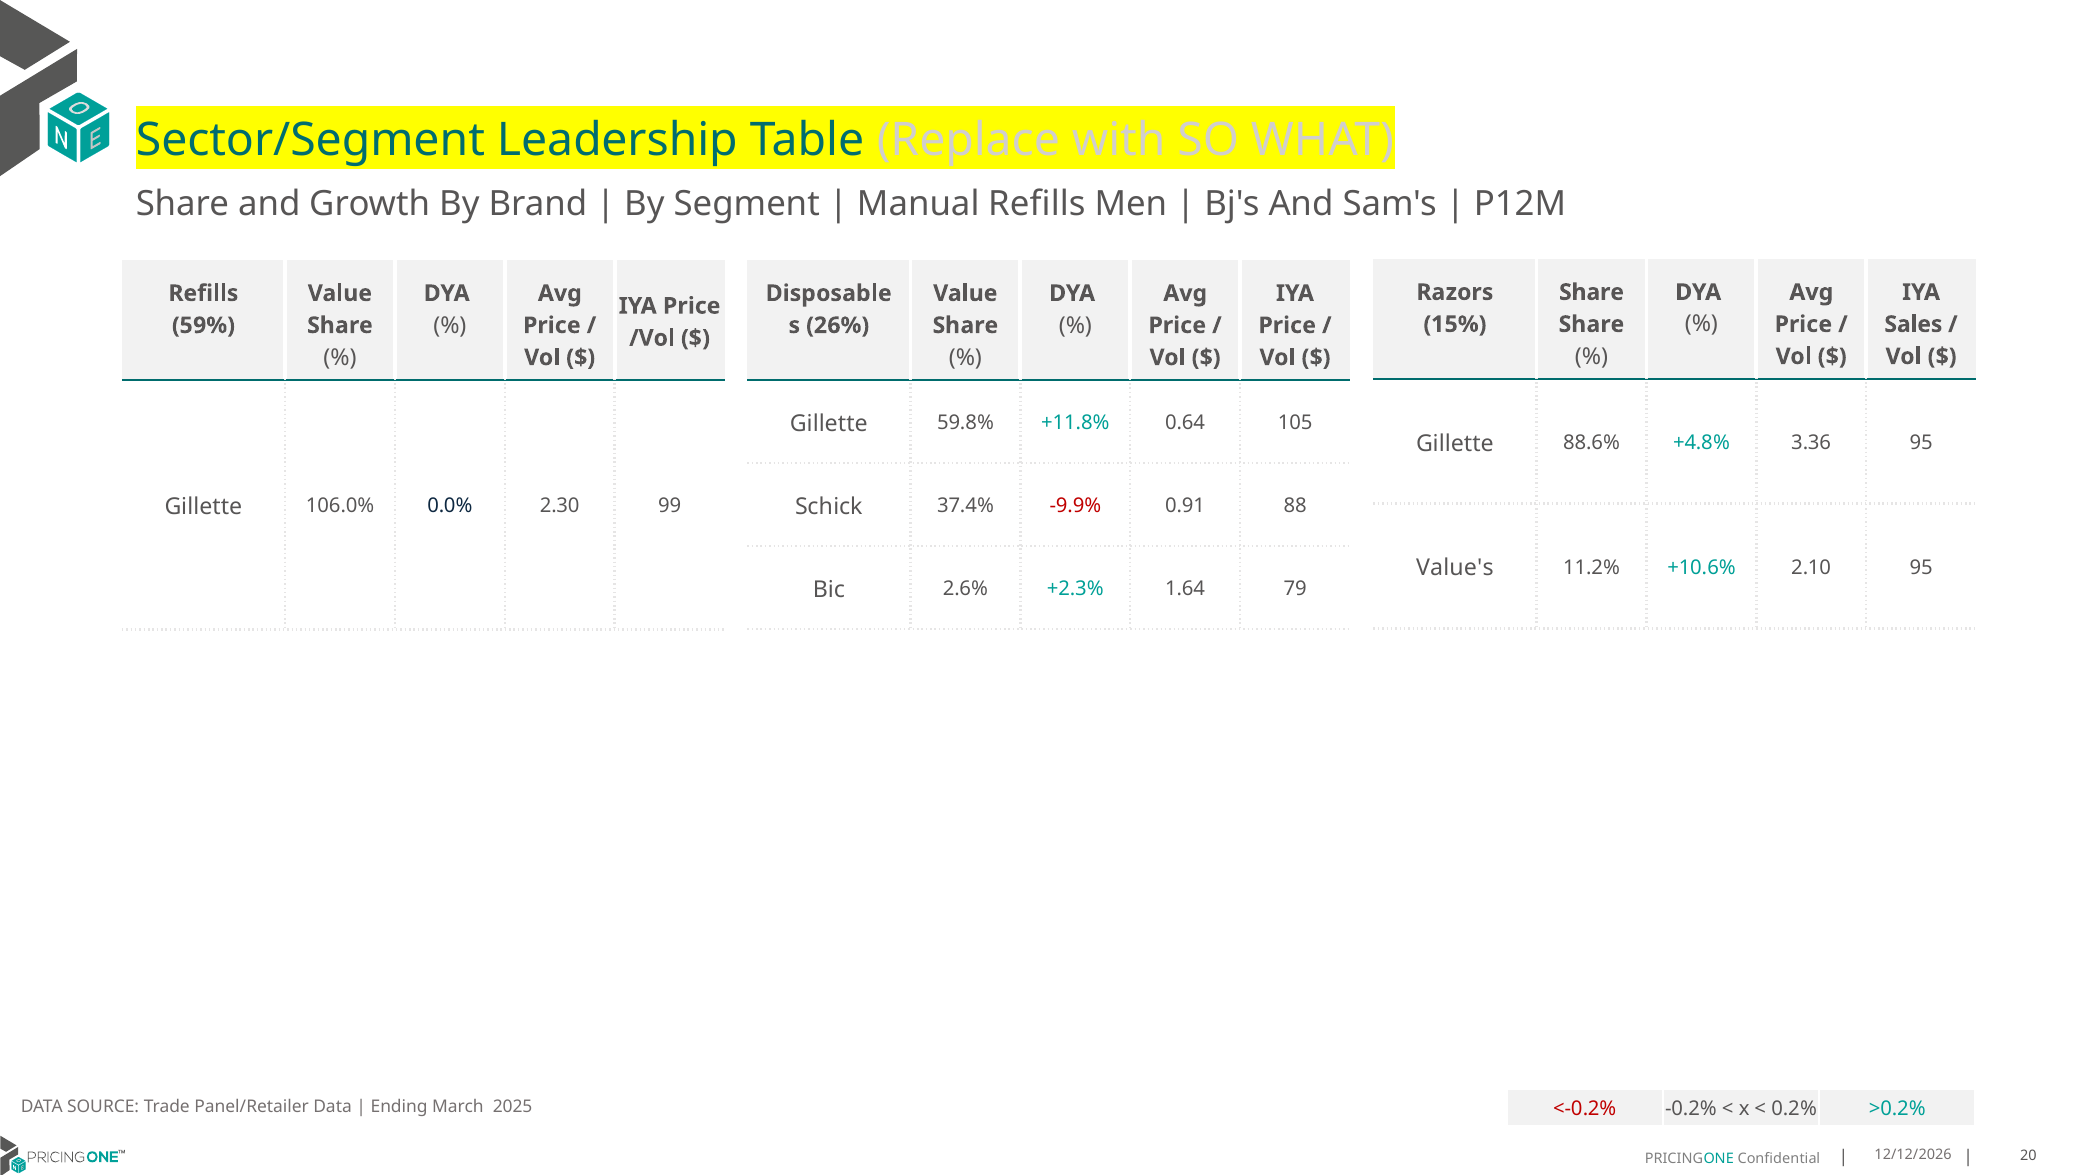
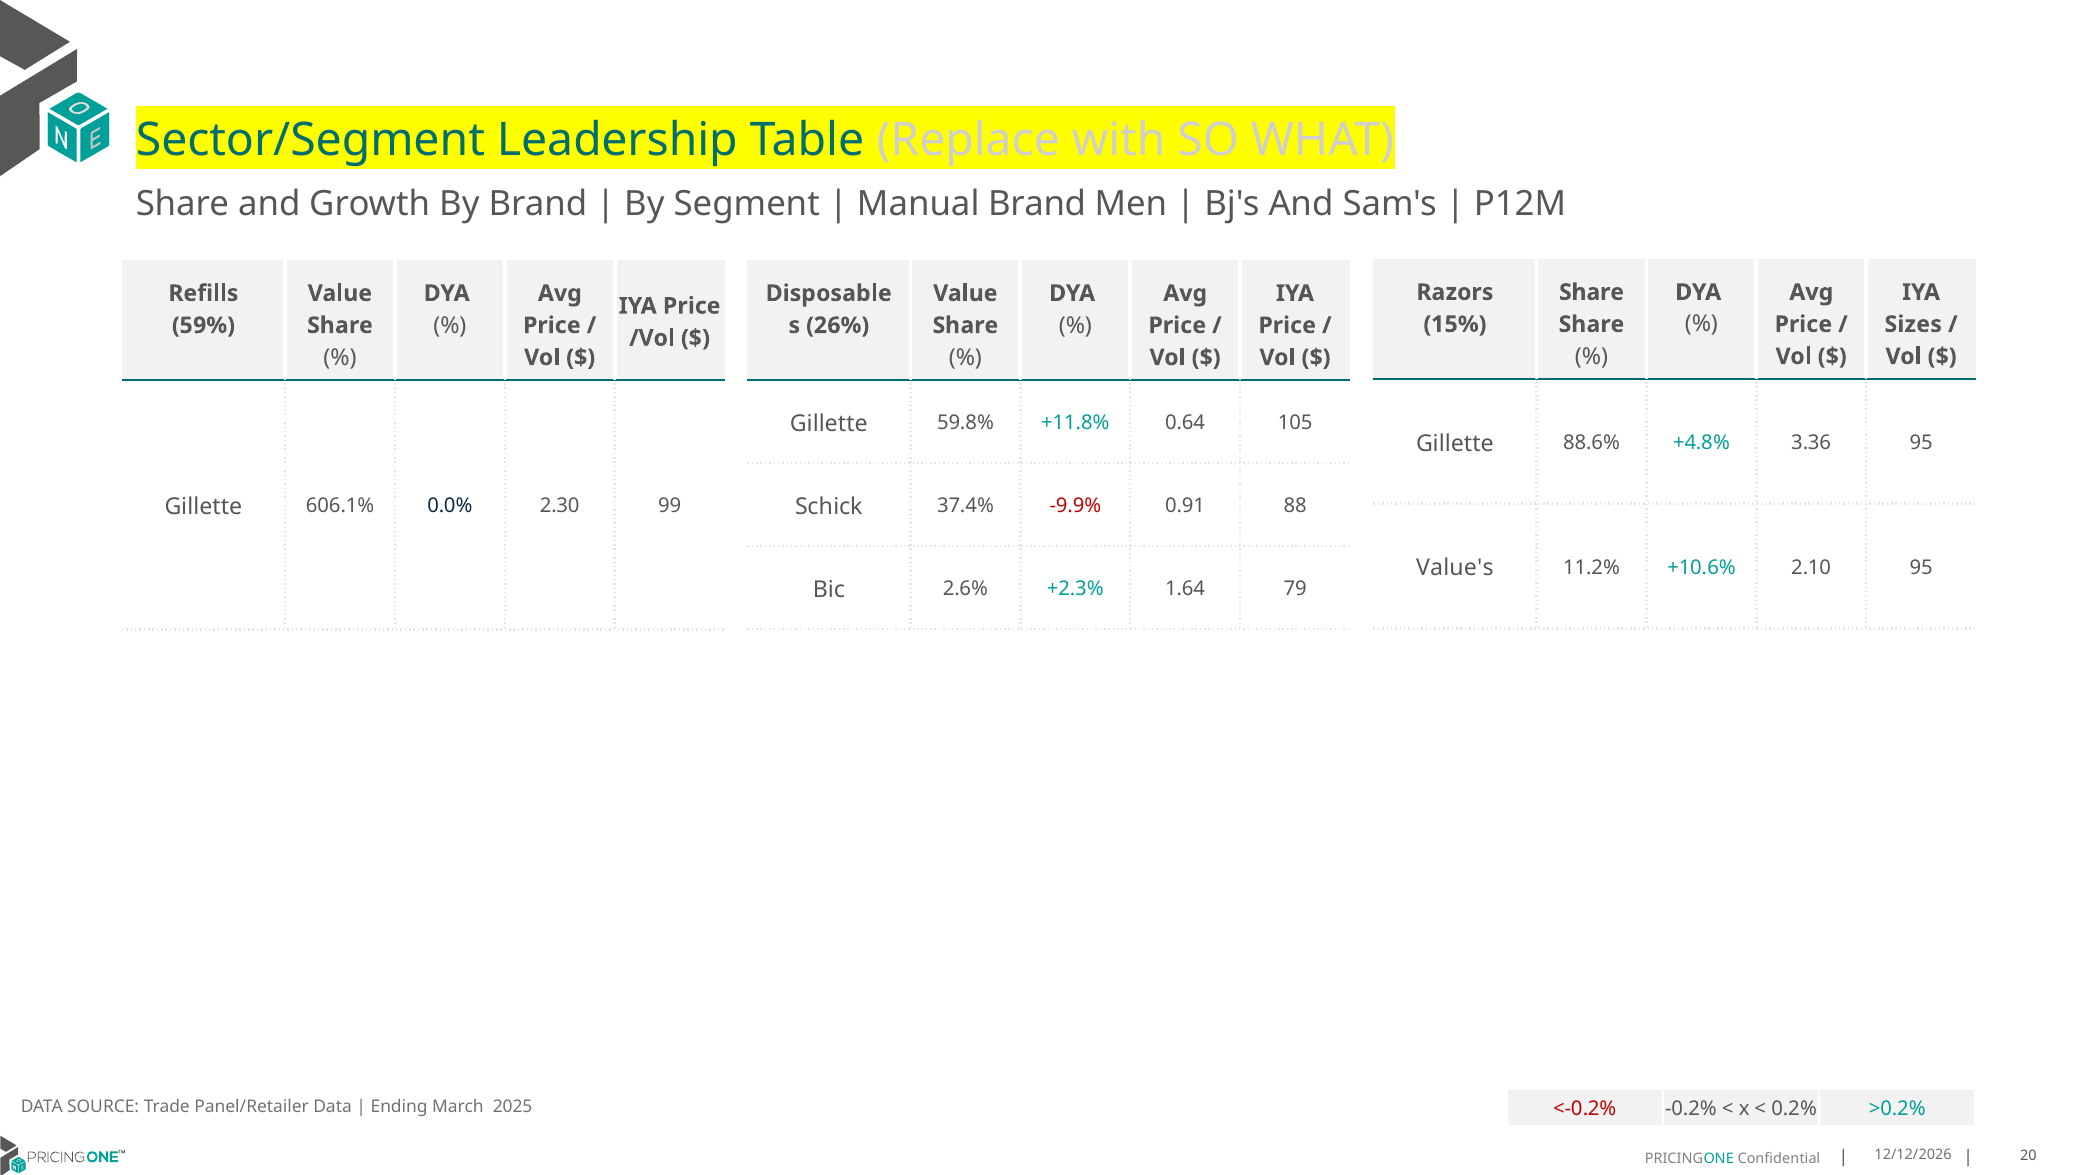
Manual Refills: Refills -> Brand (1037, 204)
Sales: Sales -> Sizes (1913, 324)
106.0%: 106.0% -> 606.1% (340, 506)
